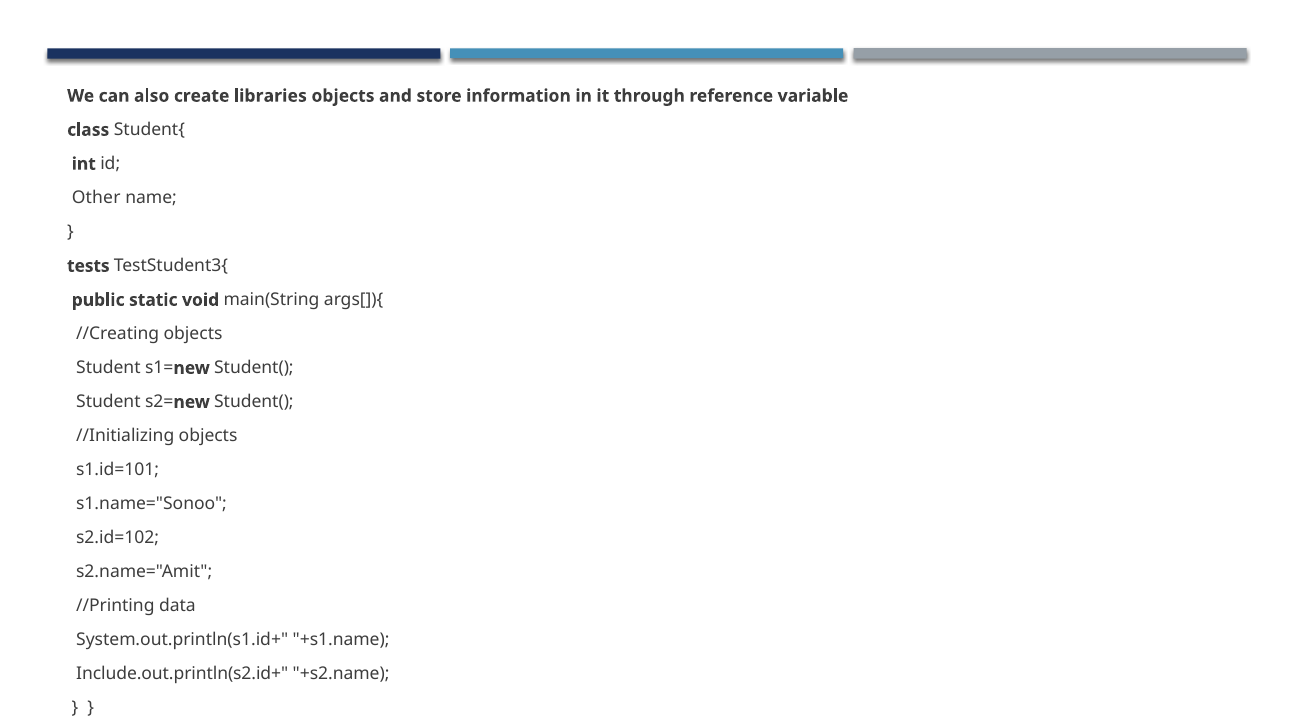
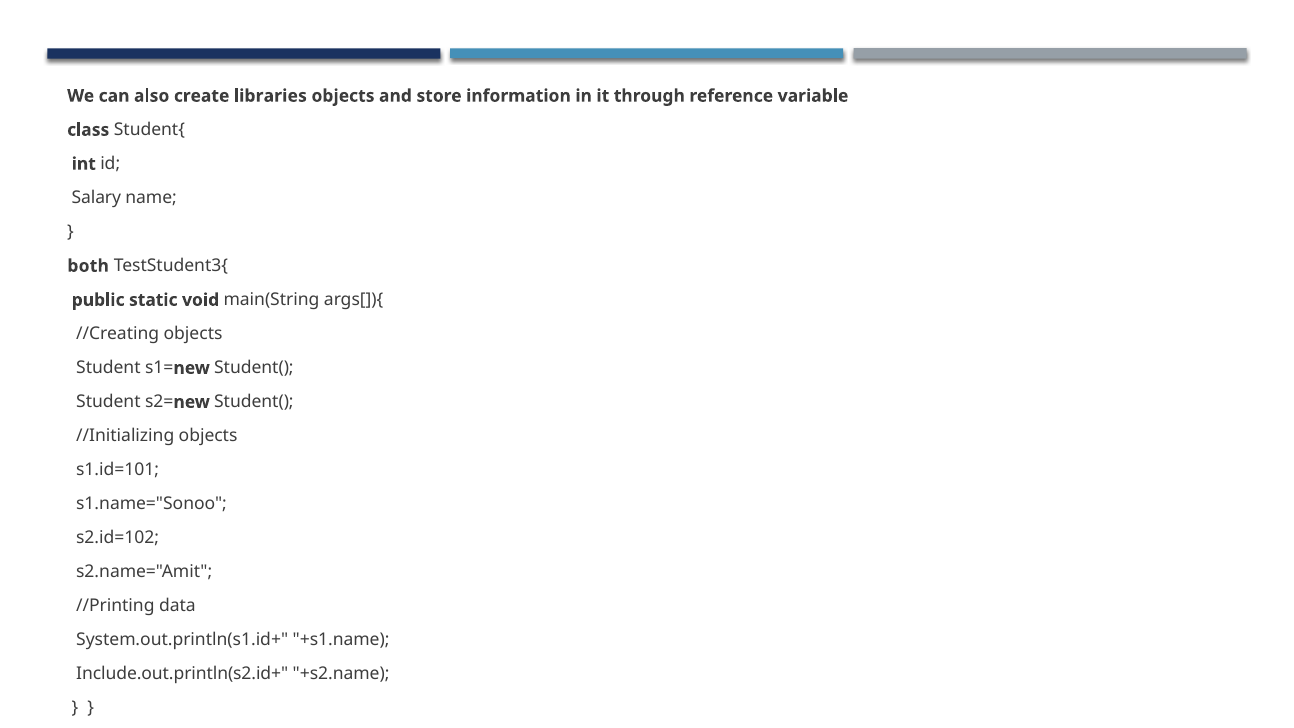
Other: Other -> Salary (96, 198)
tests: tests -> both (88, 266)
